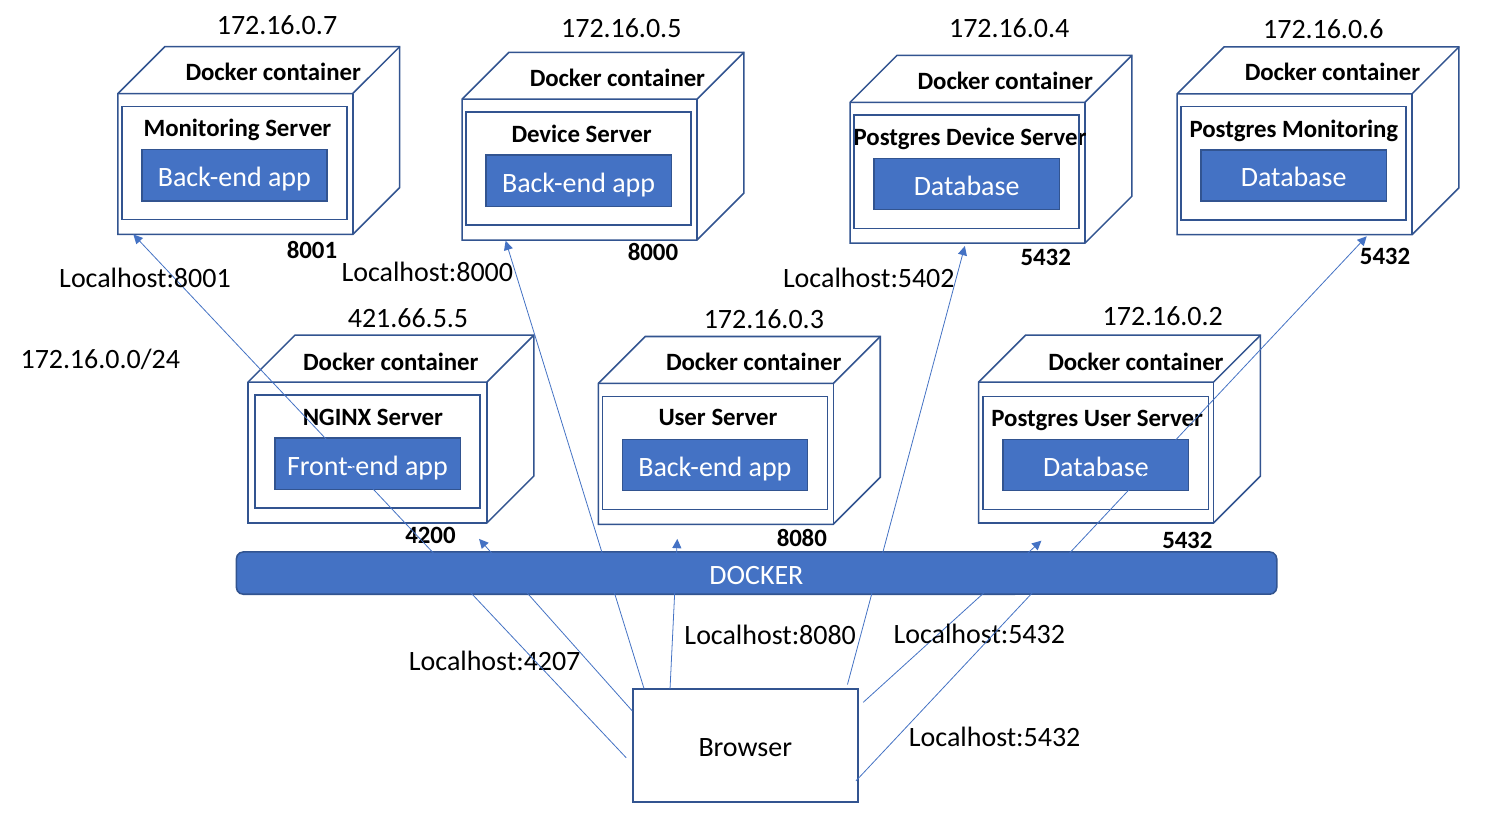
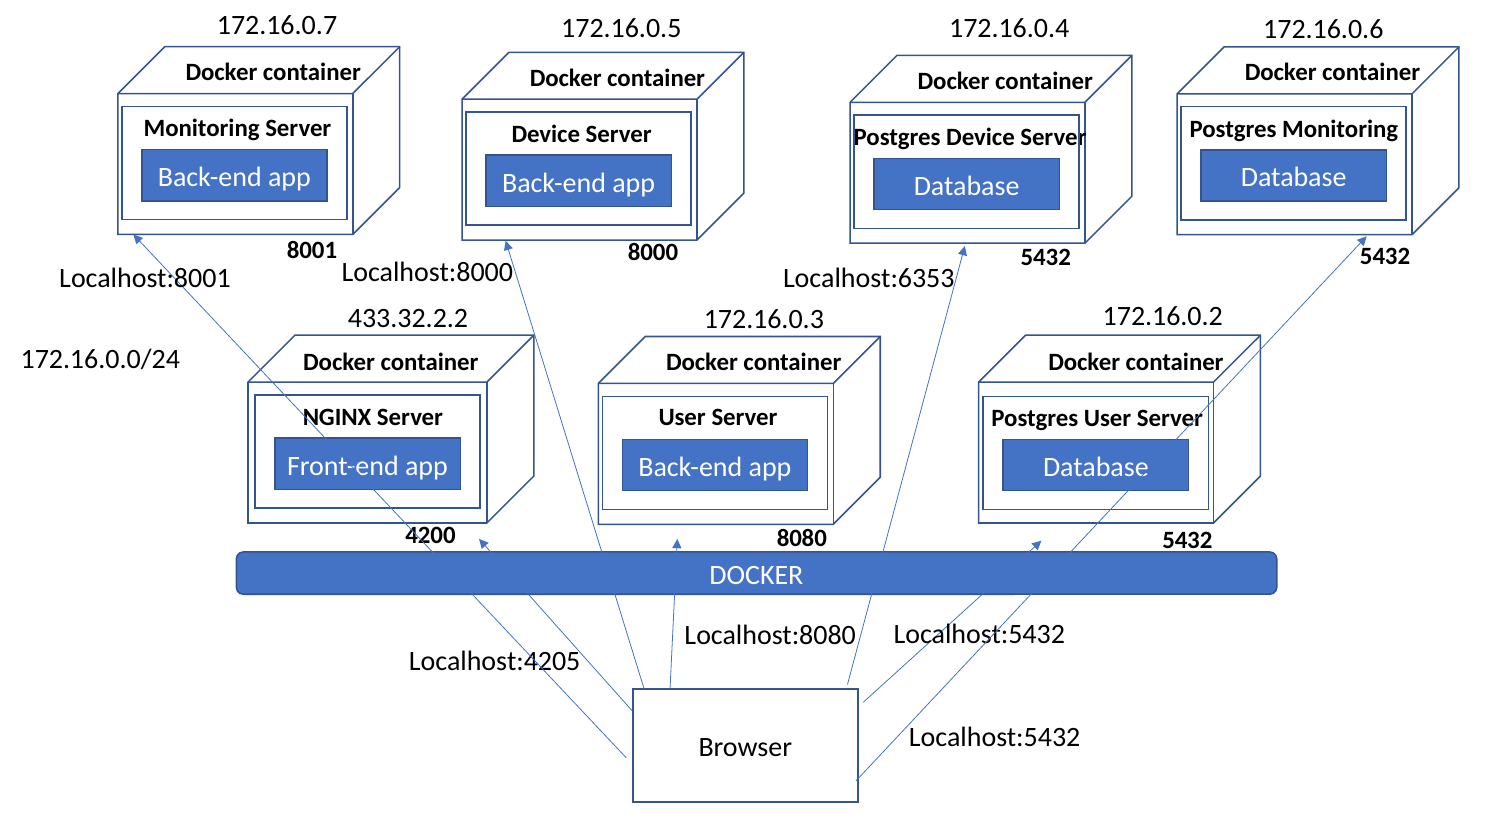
Localhost:5402: Localhost:5402 -> Localhost:6353 (869, 279)
421.66.5.5: 421.66.5.5 -> 433.32.2.2 (408, 318)
Localhost:4207: Localhost:4207 -> Localhost:4205 (495, 661)
